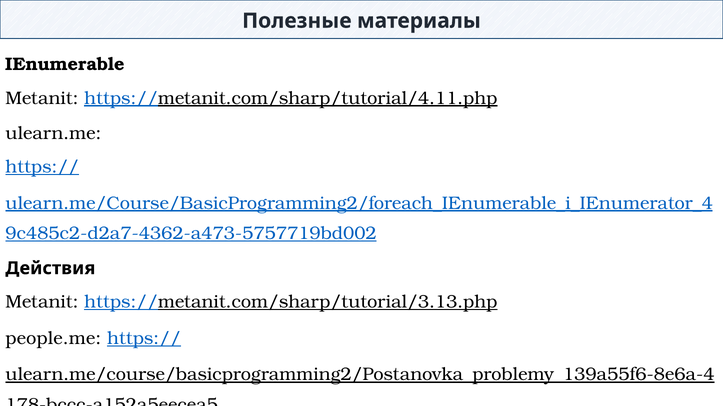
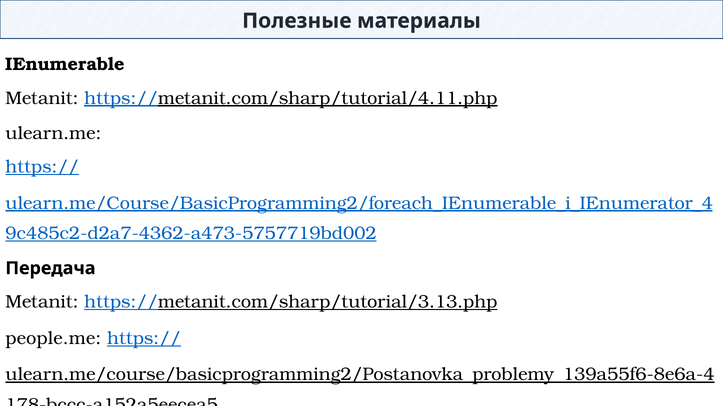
Действия: Действия -> Передача (50, 269)
